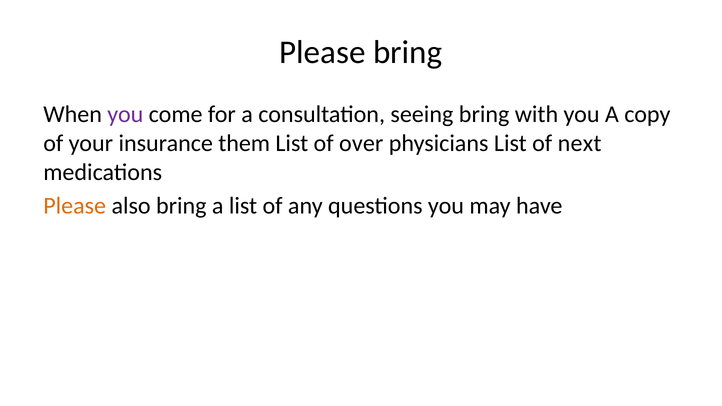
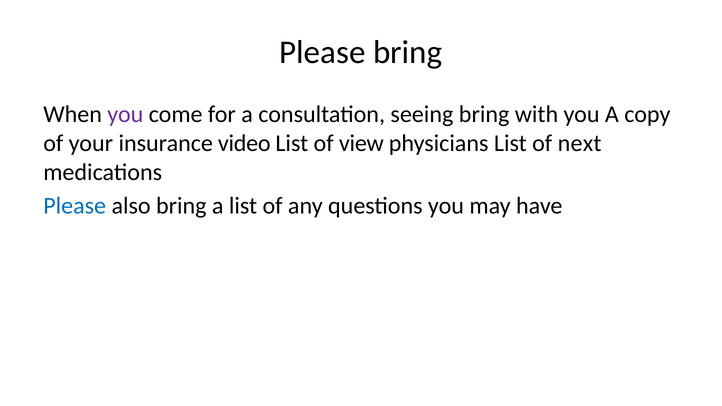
them: them -> video (244, 143)
over: over -> view (361, 143)
Please colour: orange -> blue (75, 206)
